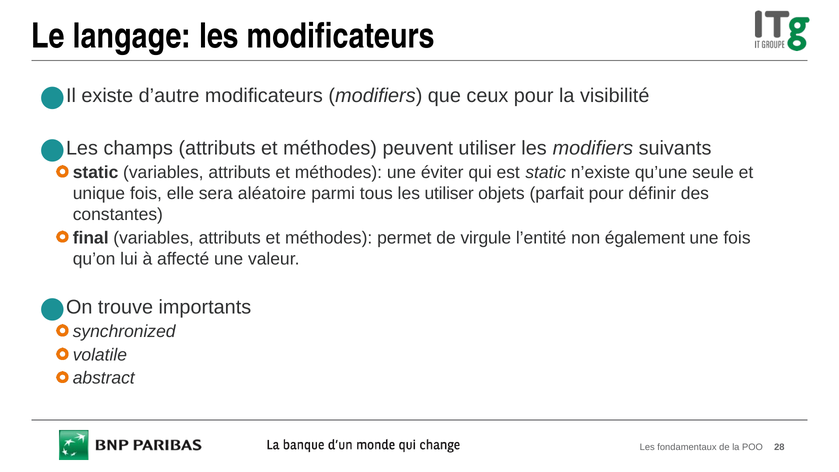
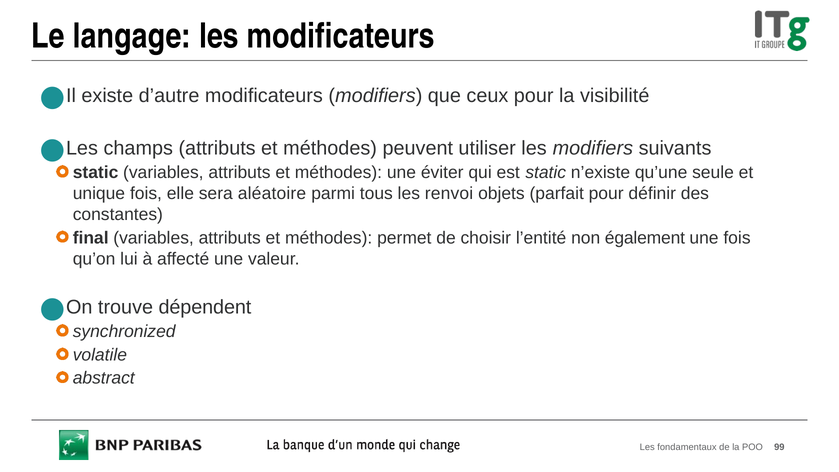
les utiliser: utiliser -> renvoi (449, 194)
virgule: virgule -> choisir (486, 238)
importants: importants -> dépendent (205, 307)
28: 28 -> 99 (779, 447)
